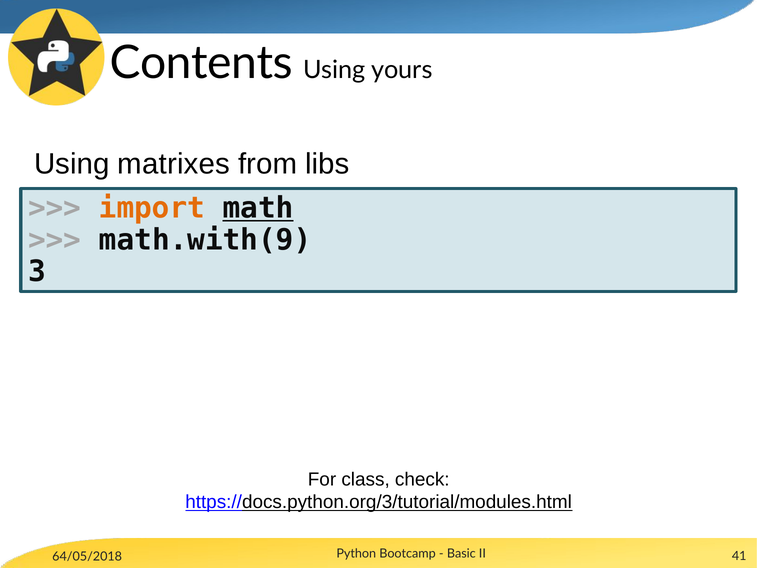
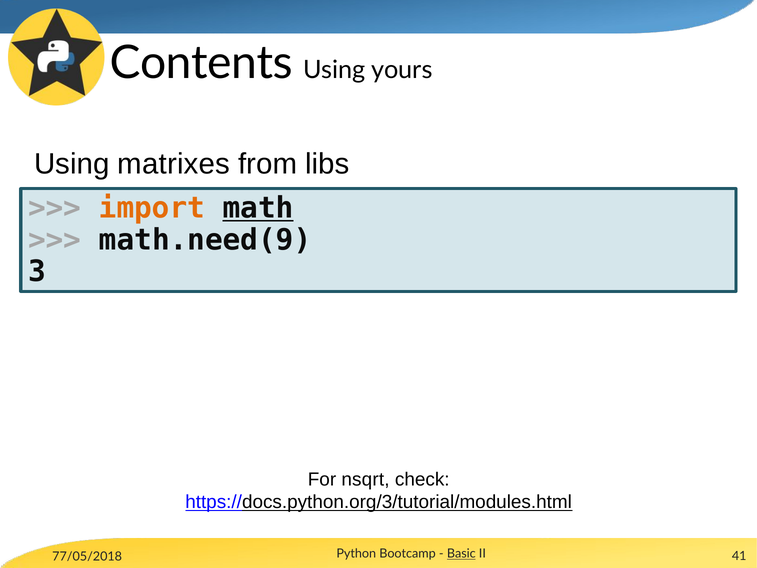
math.with(9: math.with(9 -> math.need(9 (205, 240)
class: class -> nsqrt (365, 479)
64/05/2018: 64/05/2018 -> 77/05/2018 (87, 556)
Basic underline: none -> present (461, 553)
